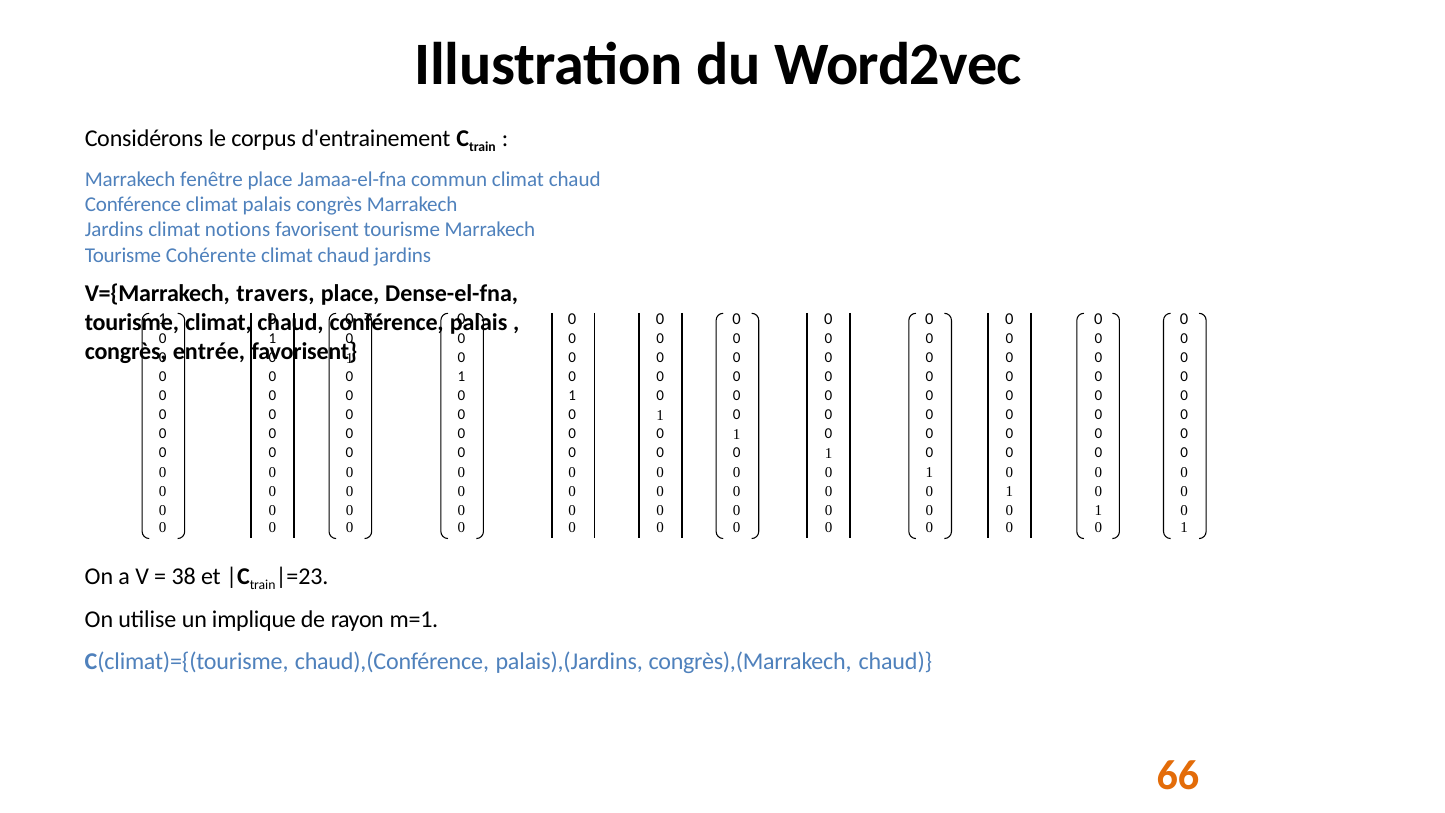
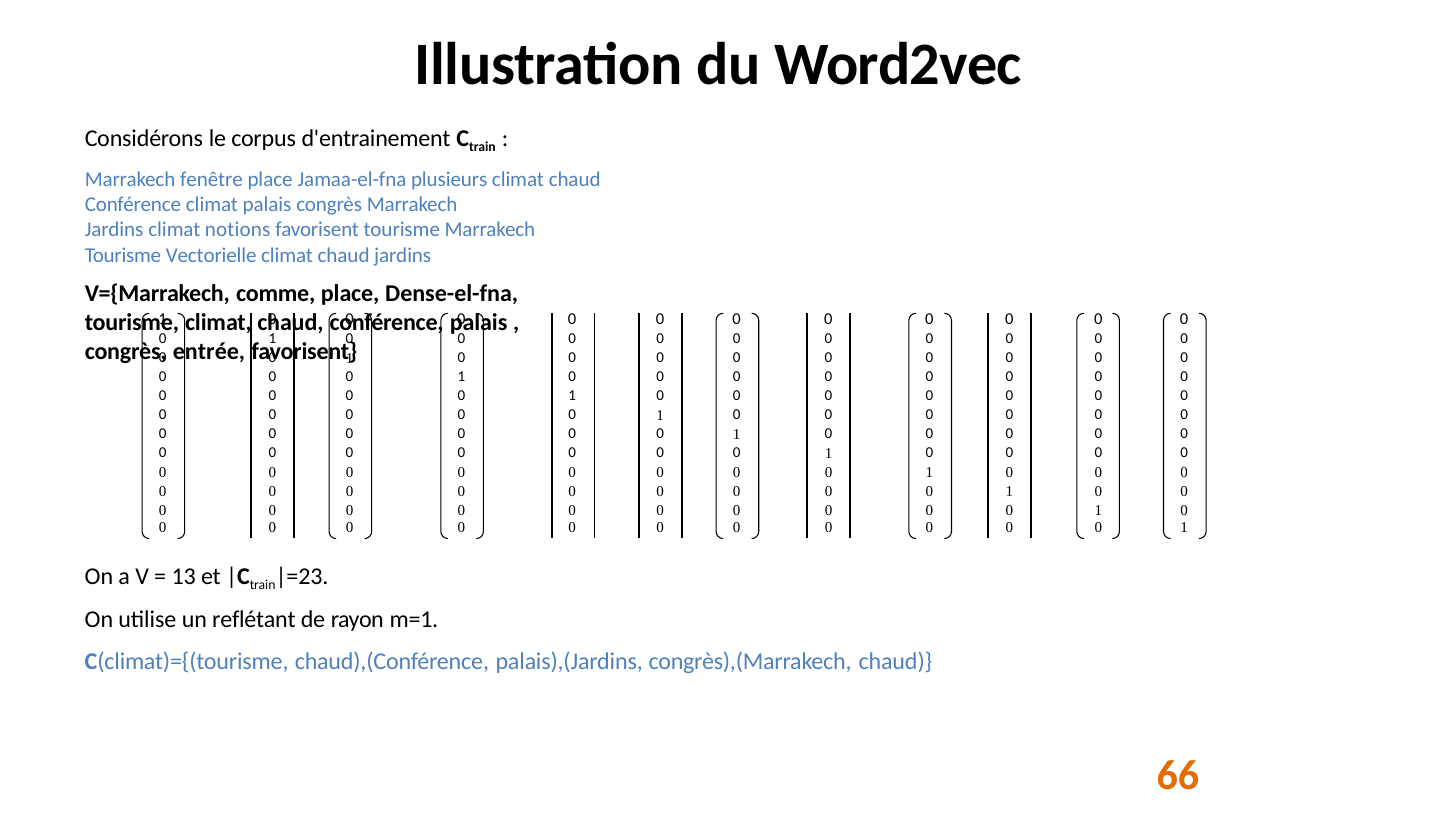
commun: commun -> plusieurs (449, 179)
Cohérente: Cohérente -> Vectorielle (211, 255)
travers: travers -> comme (276, 294)
38: 38 -> 13 (184, 577)
implique: implique -> reflétant (254, 619)
